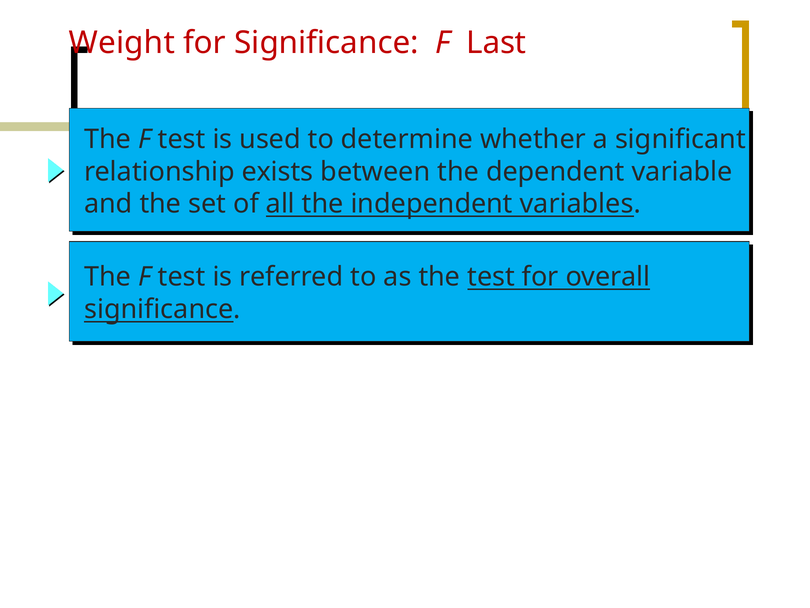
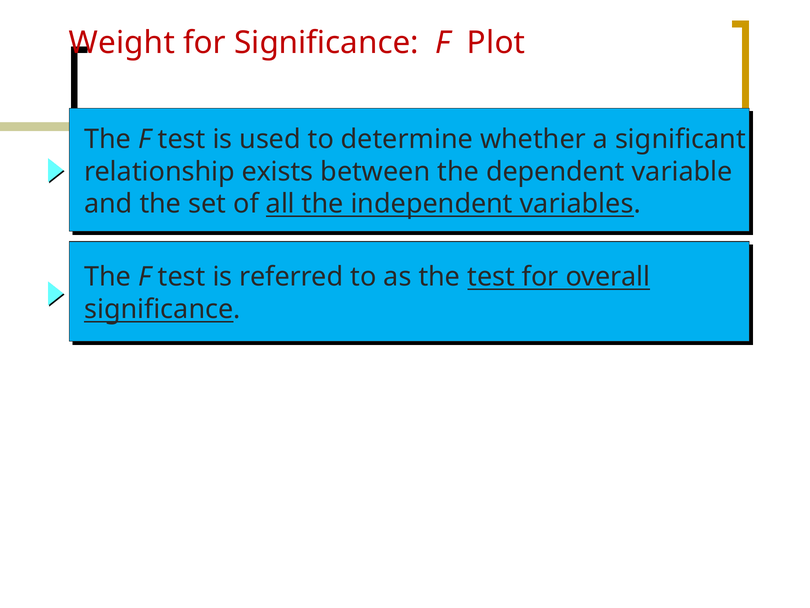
Last: Last -> Plot (496, 43)
